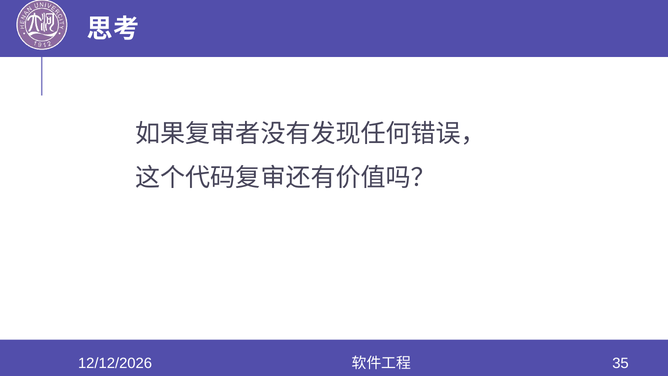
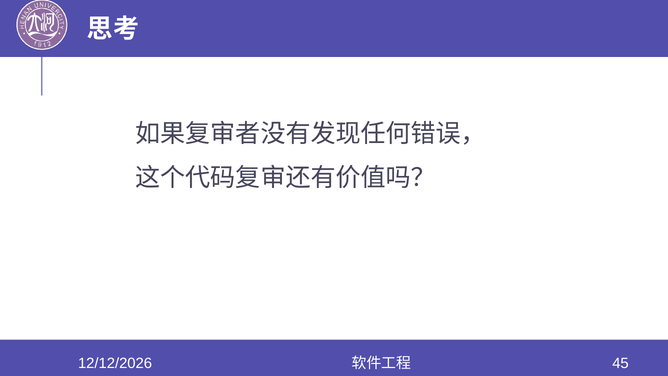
35: 35 -> 45 (620, 363)
